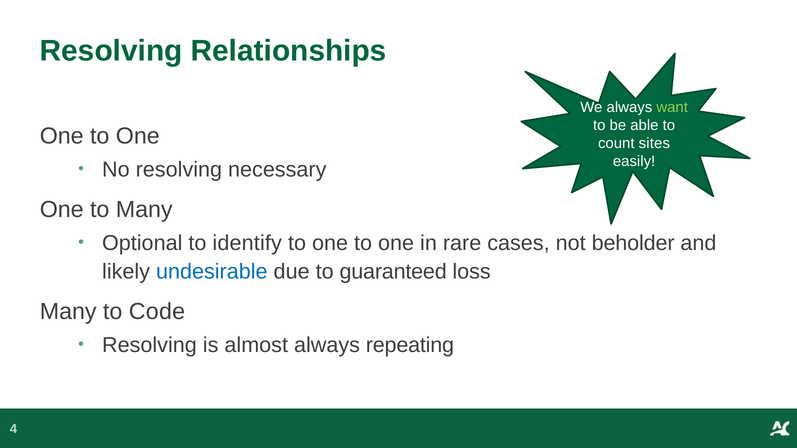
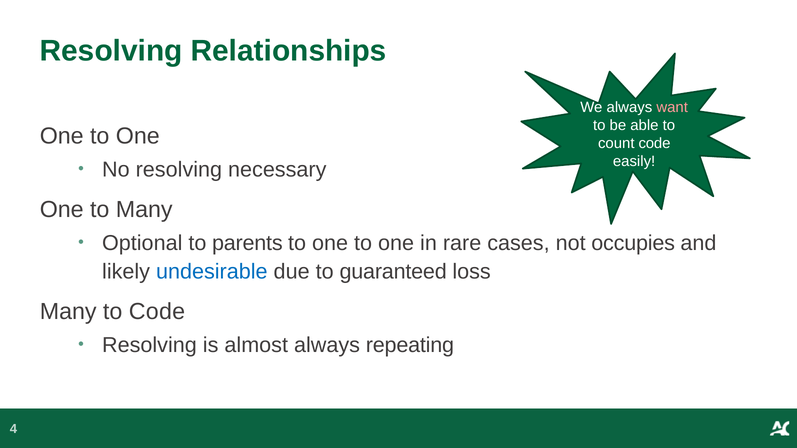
want colour: light green -> pink (672, 108)
count sites: sites -> code (654, 143)
identify: identify -> parents (247, 243)
beholder: beholder -> occupies (633, 243)
